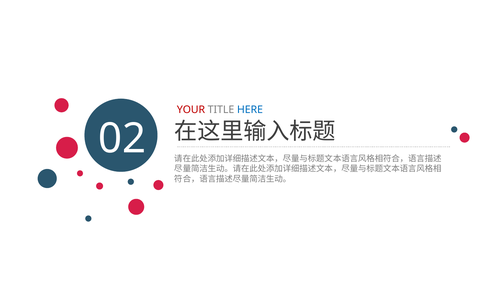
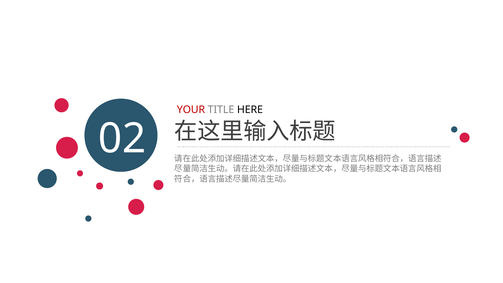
HERE colour: blue -> black (250, 110)
